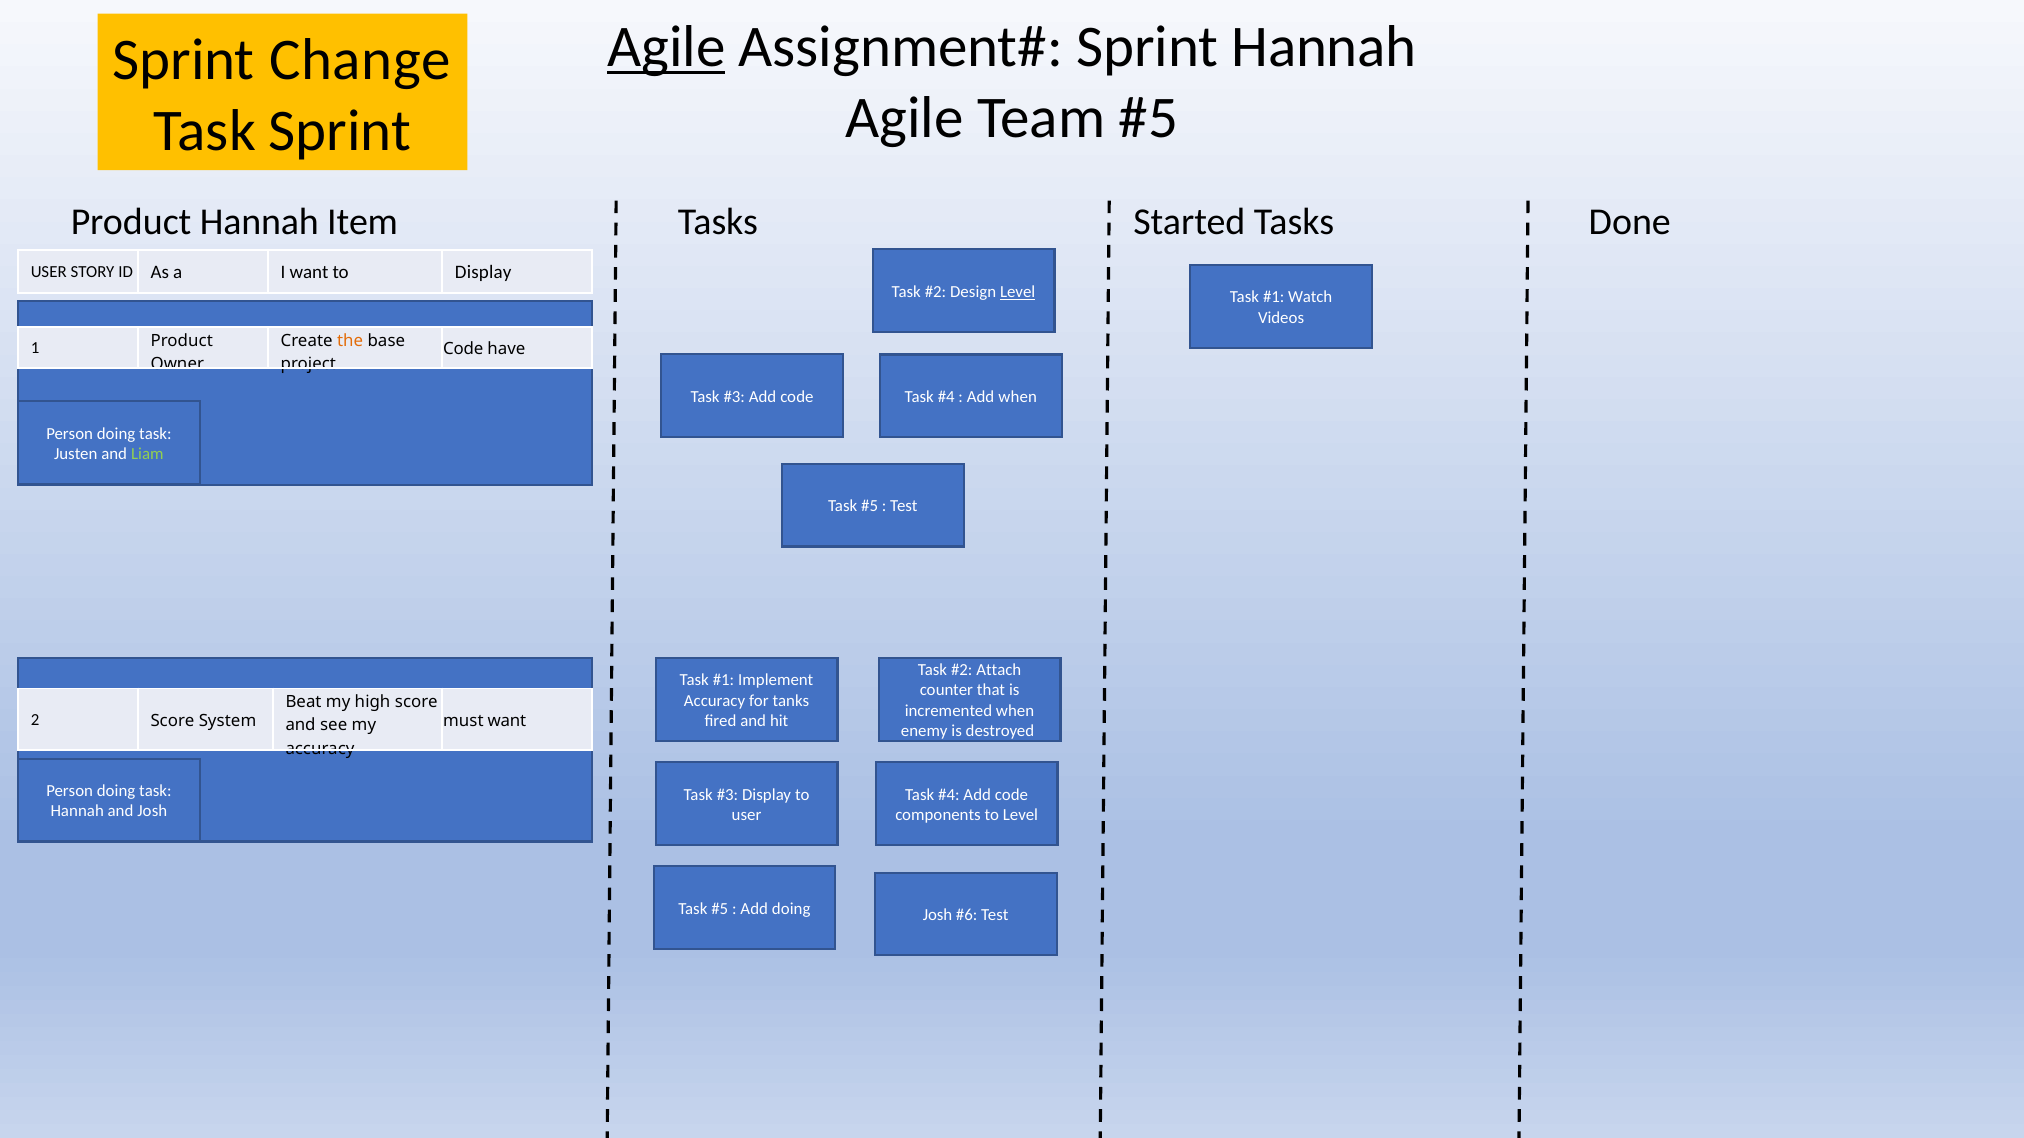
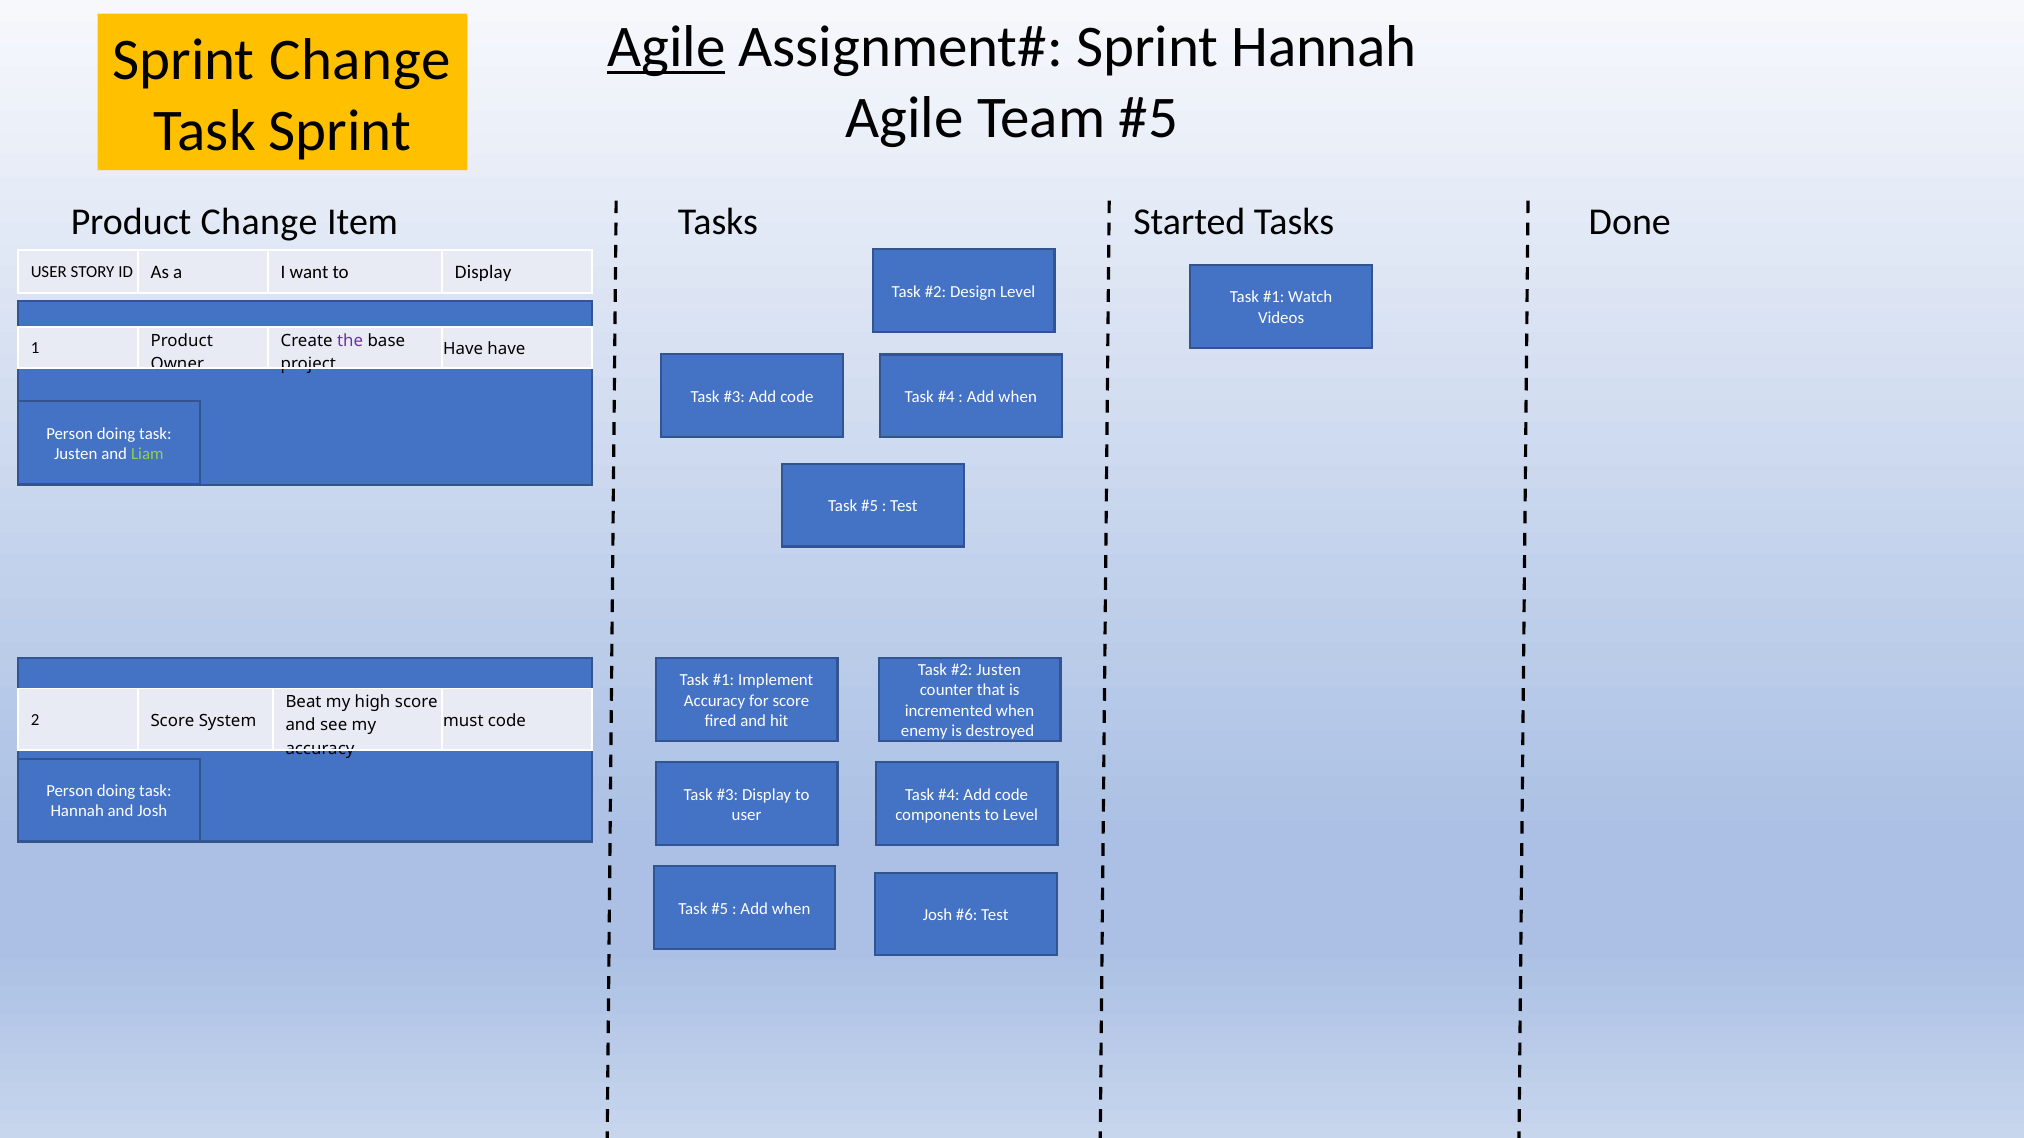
Product Hannah: Hannah -> Change (259, 222)
Level underline: present -> none (1018, 292)
the colour: orange -> purple (350, 341)
Code: Code -> Have (463, 349)
Attach: Attach -> Justen (999, 670)
for tanks: tanks -> score (791, 701)
must want: want -> code (507, 721)
doing: doing -> when (791, 909)
